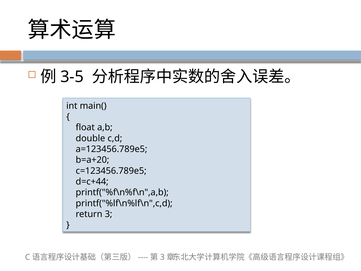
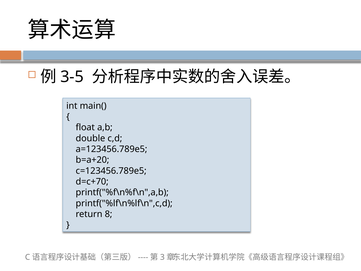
d=c+44: d=c+44 -> d=c+70 (92, 181)
3: 3 -> 8 (109, 214)
